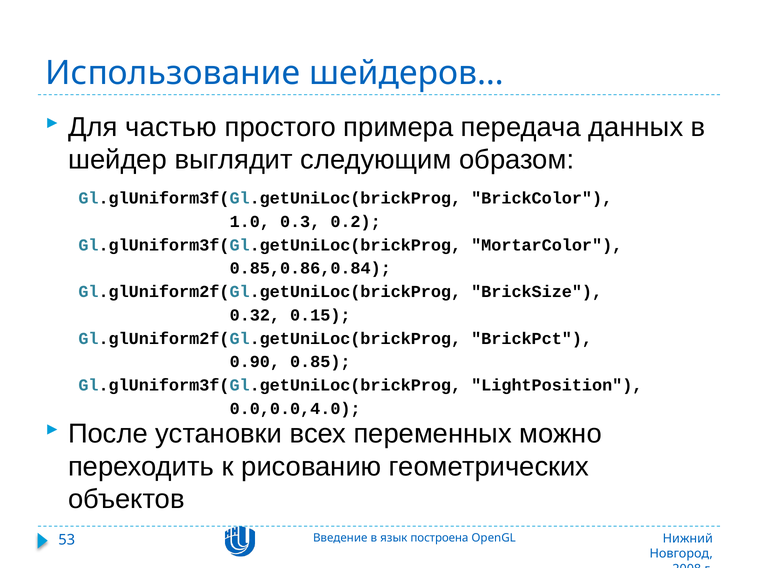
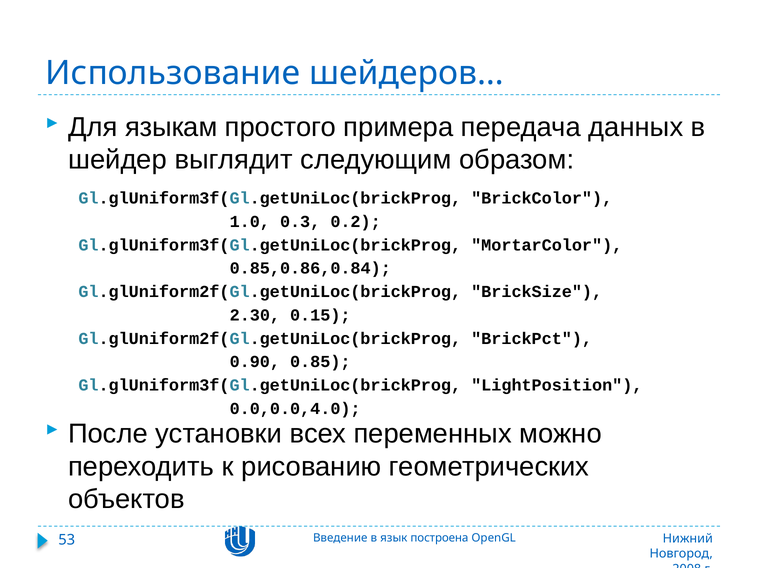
частью: частью -> языкам (171, 127)
0.32: 0.32 -> 2.30 (255, 315)
